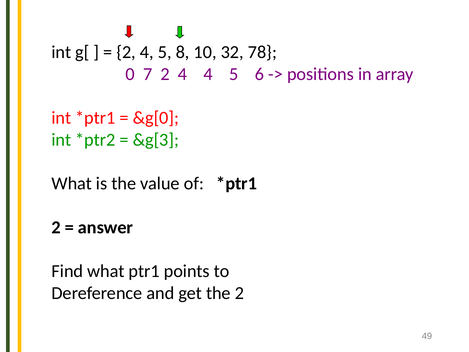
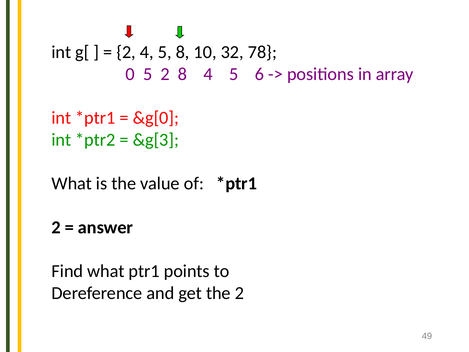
0 7: 7 -> 5 (148, 74)
4: 4 -> 8 (183, 74)
